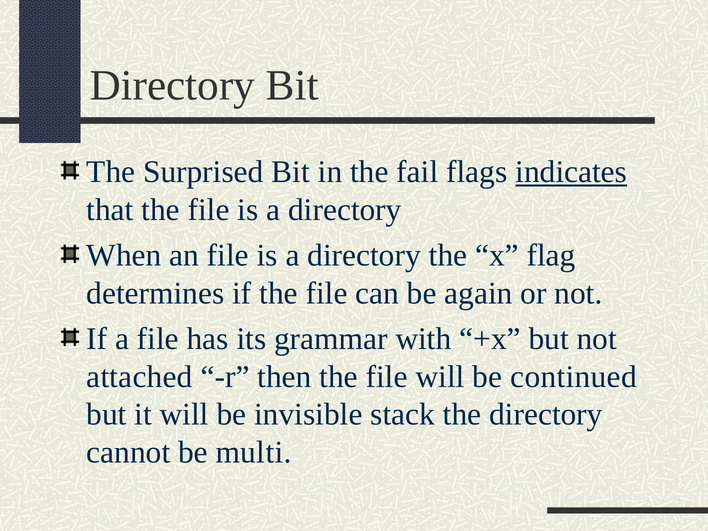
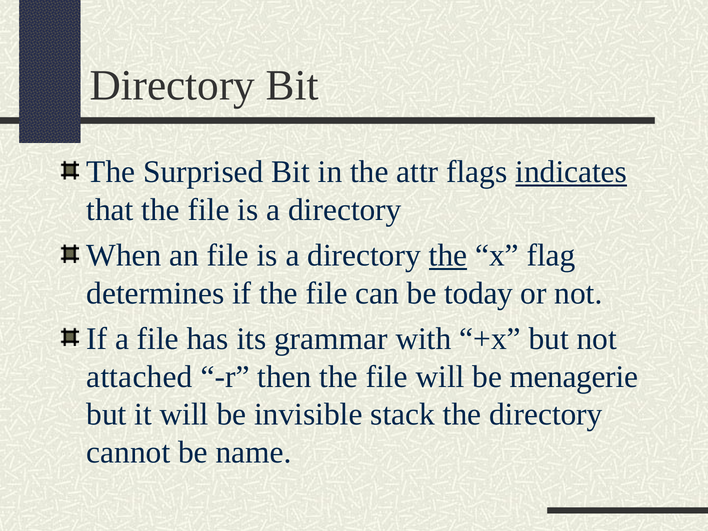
fail: fail -> attr (417, 172)
the underline: none -> present (448, 255)
again: again -> today (479, 293)
continued: continued -> menagerie (574, 377)
multi: multi -> name (254, 452)
